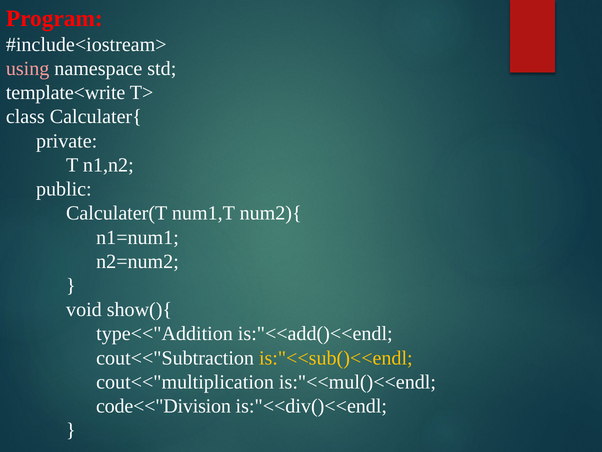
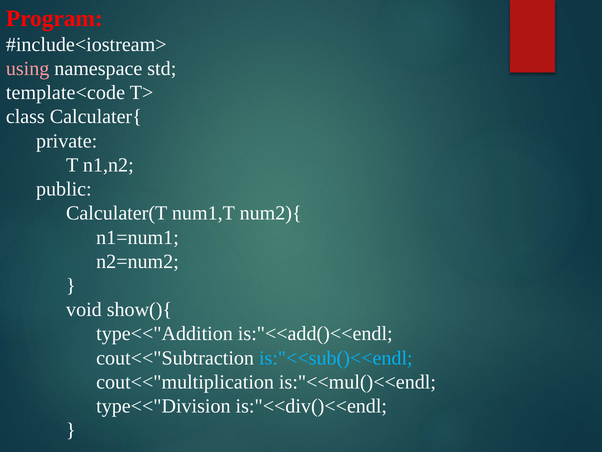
template<write: template<write -> template<code (65, 93)
is:"<<sub()<<endl colour: yellow -> light blue (336, 358)
code<<"Division: code<<"Division -> type<<"Division (163, 406)
